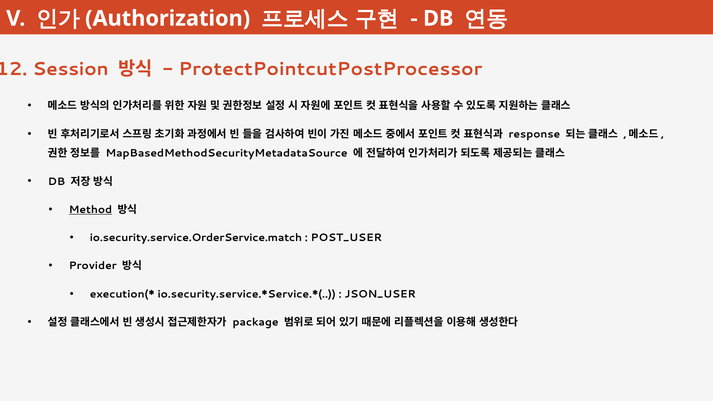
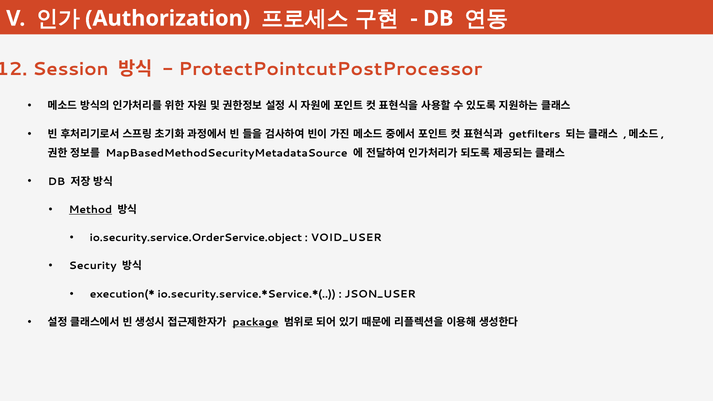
response: response -> getfilters (534, 134)
io.security.service.OrderService.match: io.security.service.OrderService.match -> io.security.service.OrderService.object (196, 238)
POST_USER: POST_USER -> VOID_USER (346, 238)
Provider: Provider -> Security (93, 266)
package underline: none -> present (256, 322)
